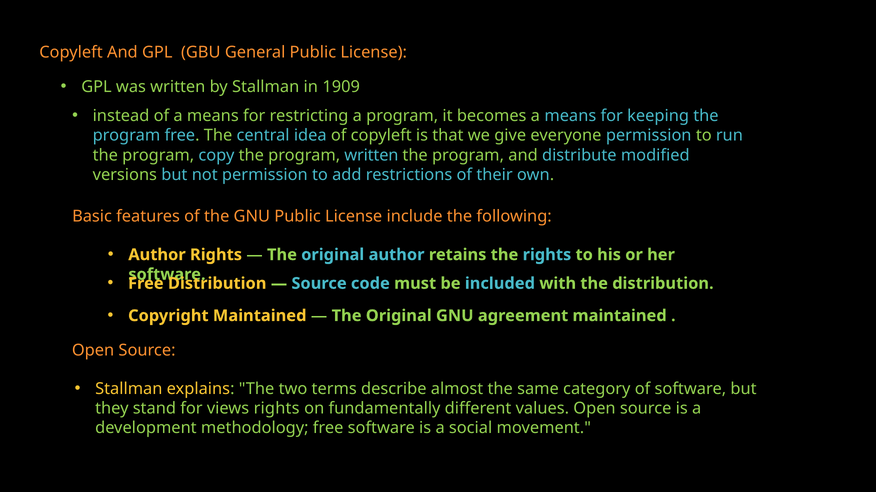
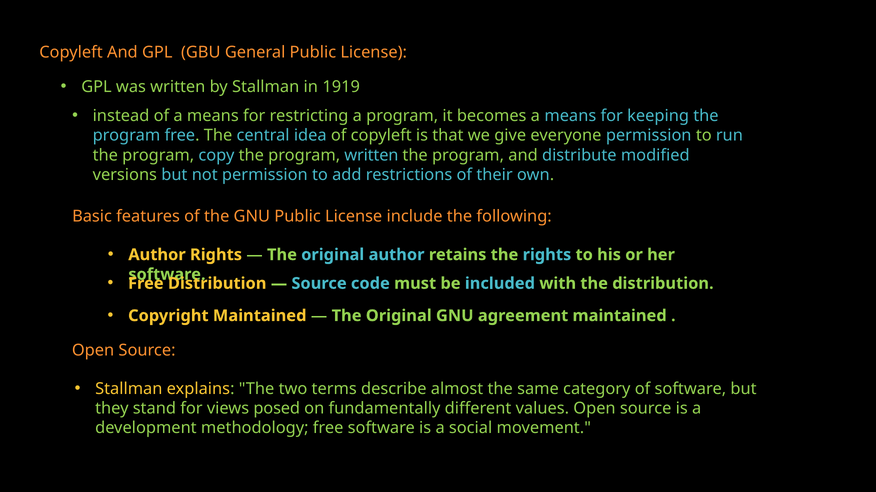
1909: 1909 -> 1919 (341, 87)
views rights: rights -> posed (277, 409)
